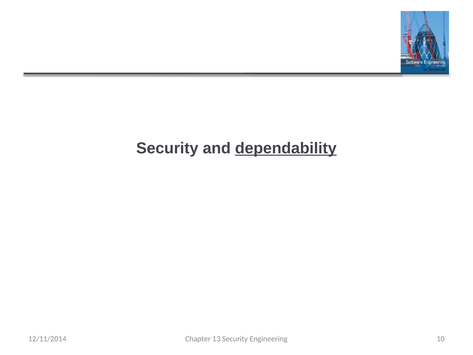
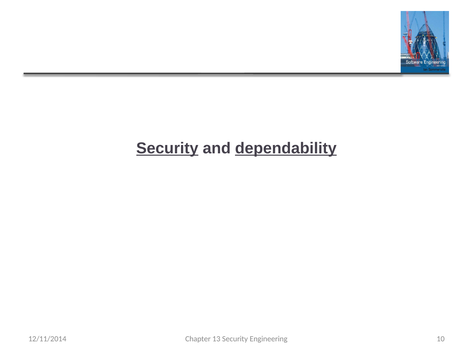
Security underline: none -> present (167, 148)
